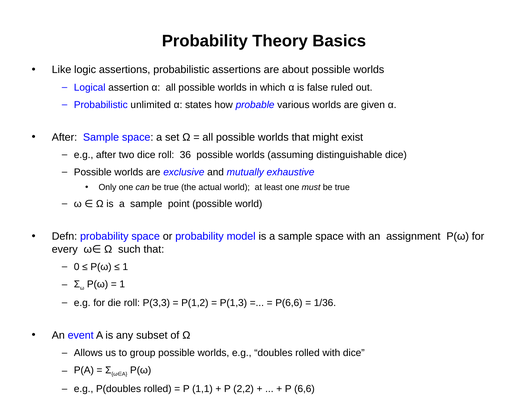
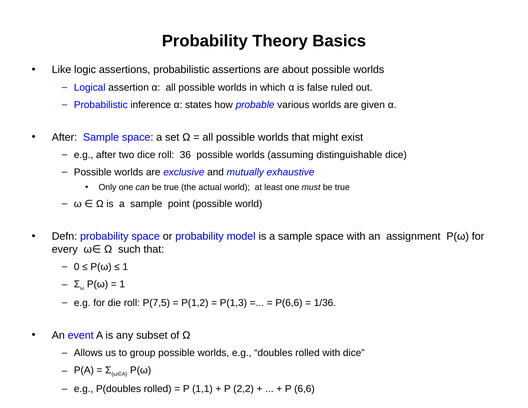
unlimited: unlimited -> inference (151, 105)
P(3,3: P(3,3 -> P(7,5 (156, 303)
